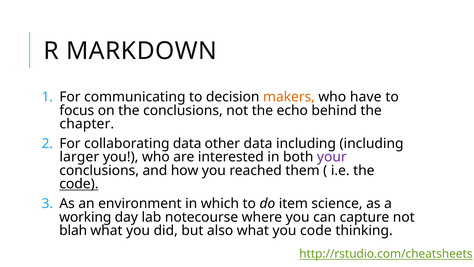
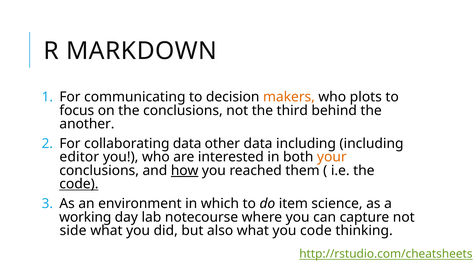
have: have -> plots (366, 97)
echo: echo -> third (292, 110)
chapter: chapter -> another (87, 124)
larger: larger -> editor (79, 157)
your colour: purple -> orange (332, 157)
how underline: none -> present (185, 170)
blah: blah -> side (73, 230)
